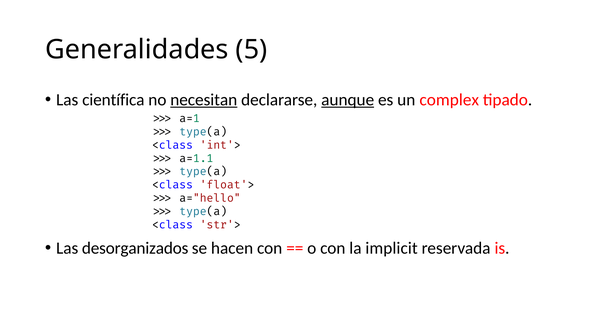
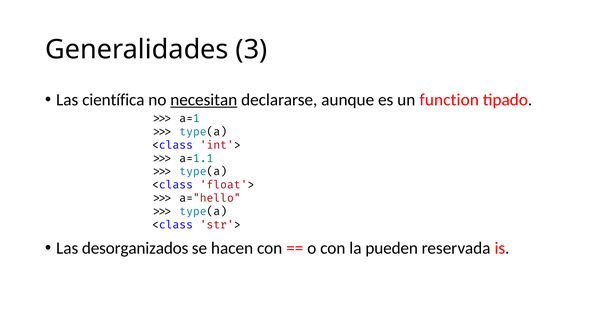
5: 5 -> 3 (251, 50)
aunque underline: present -> none (348, 100)
complex: complex -> function (449, 100)
implicit: implicit -> pueden (392, 249)
